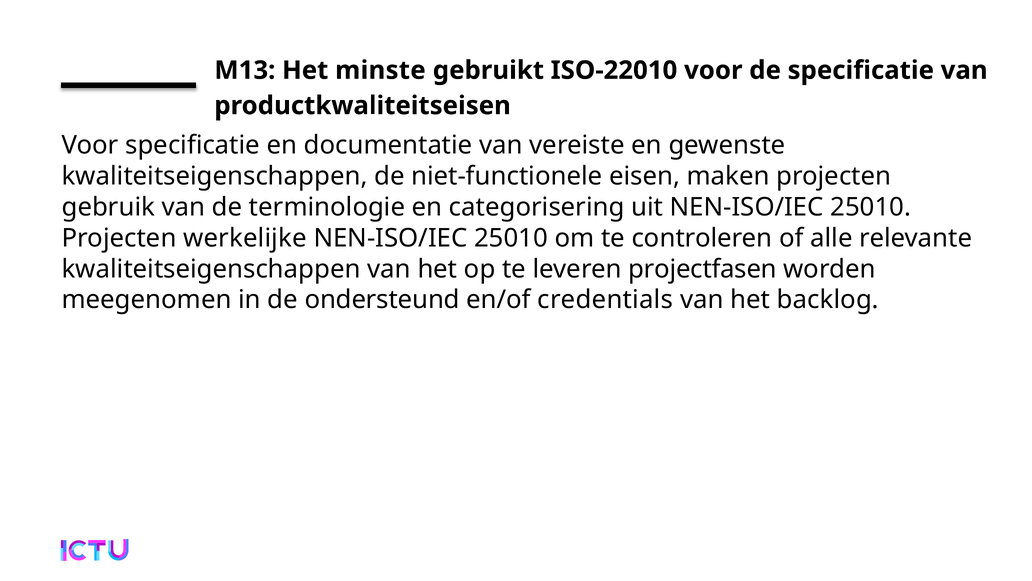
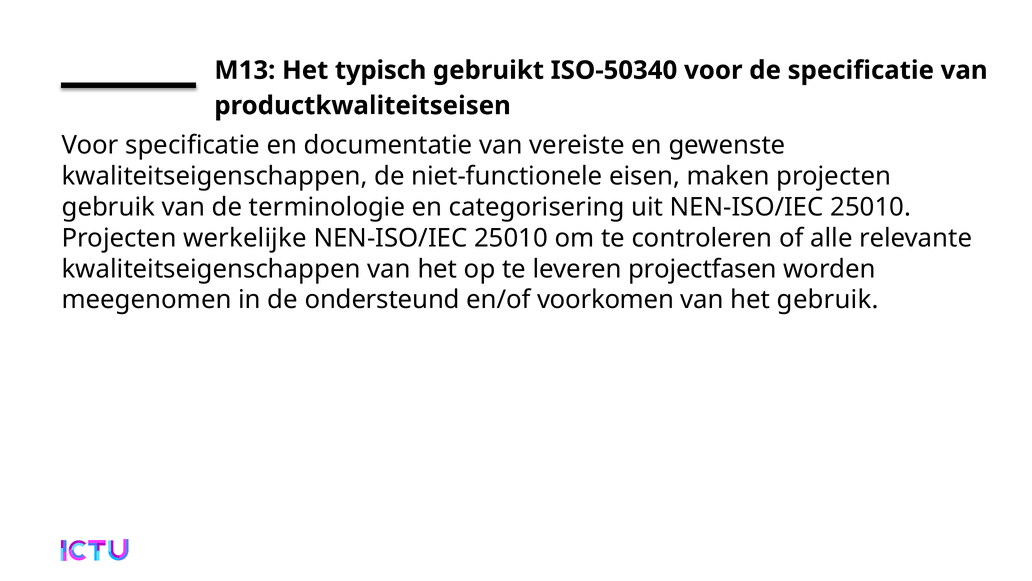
minste: minste -> typisch (381, 70)
ISO-22010: ISO-22010 -> ISO-50340 (614, 70)
credentials: credentials -> voorkomen (606, 300)
het backlog: backlog -> gebruik (828, 300)
